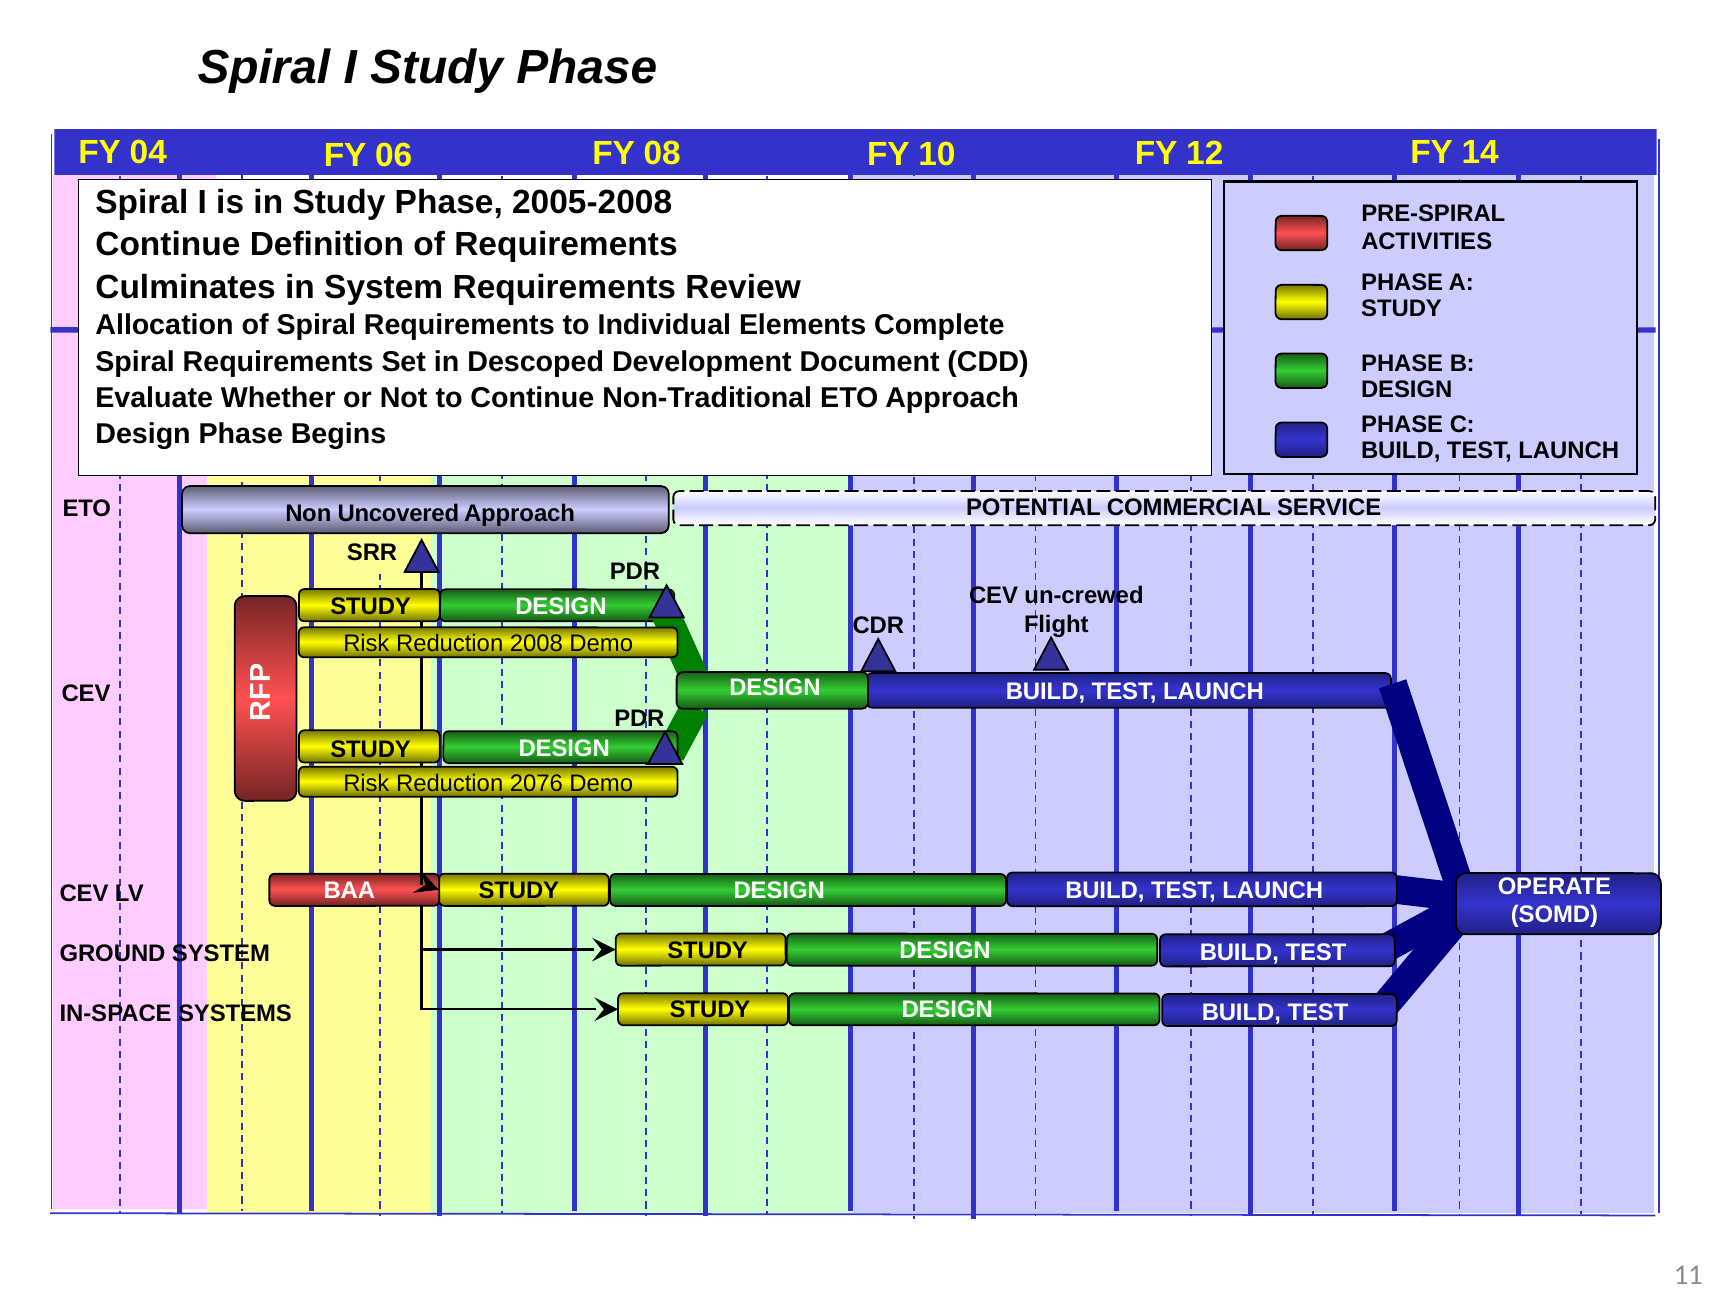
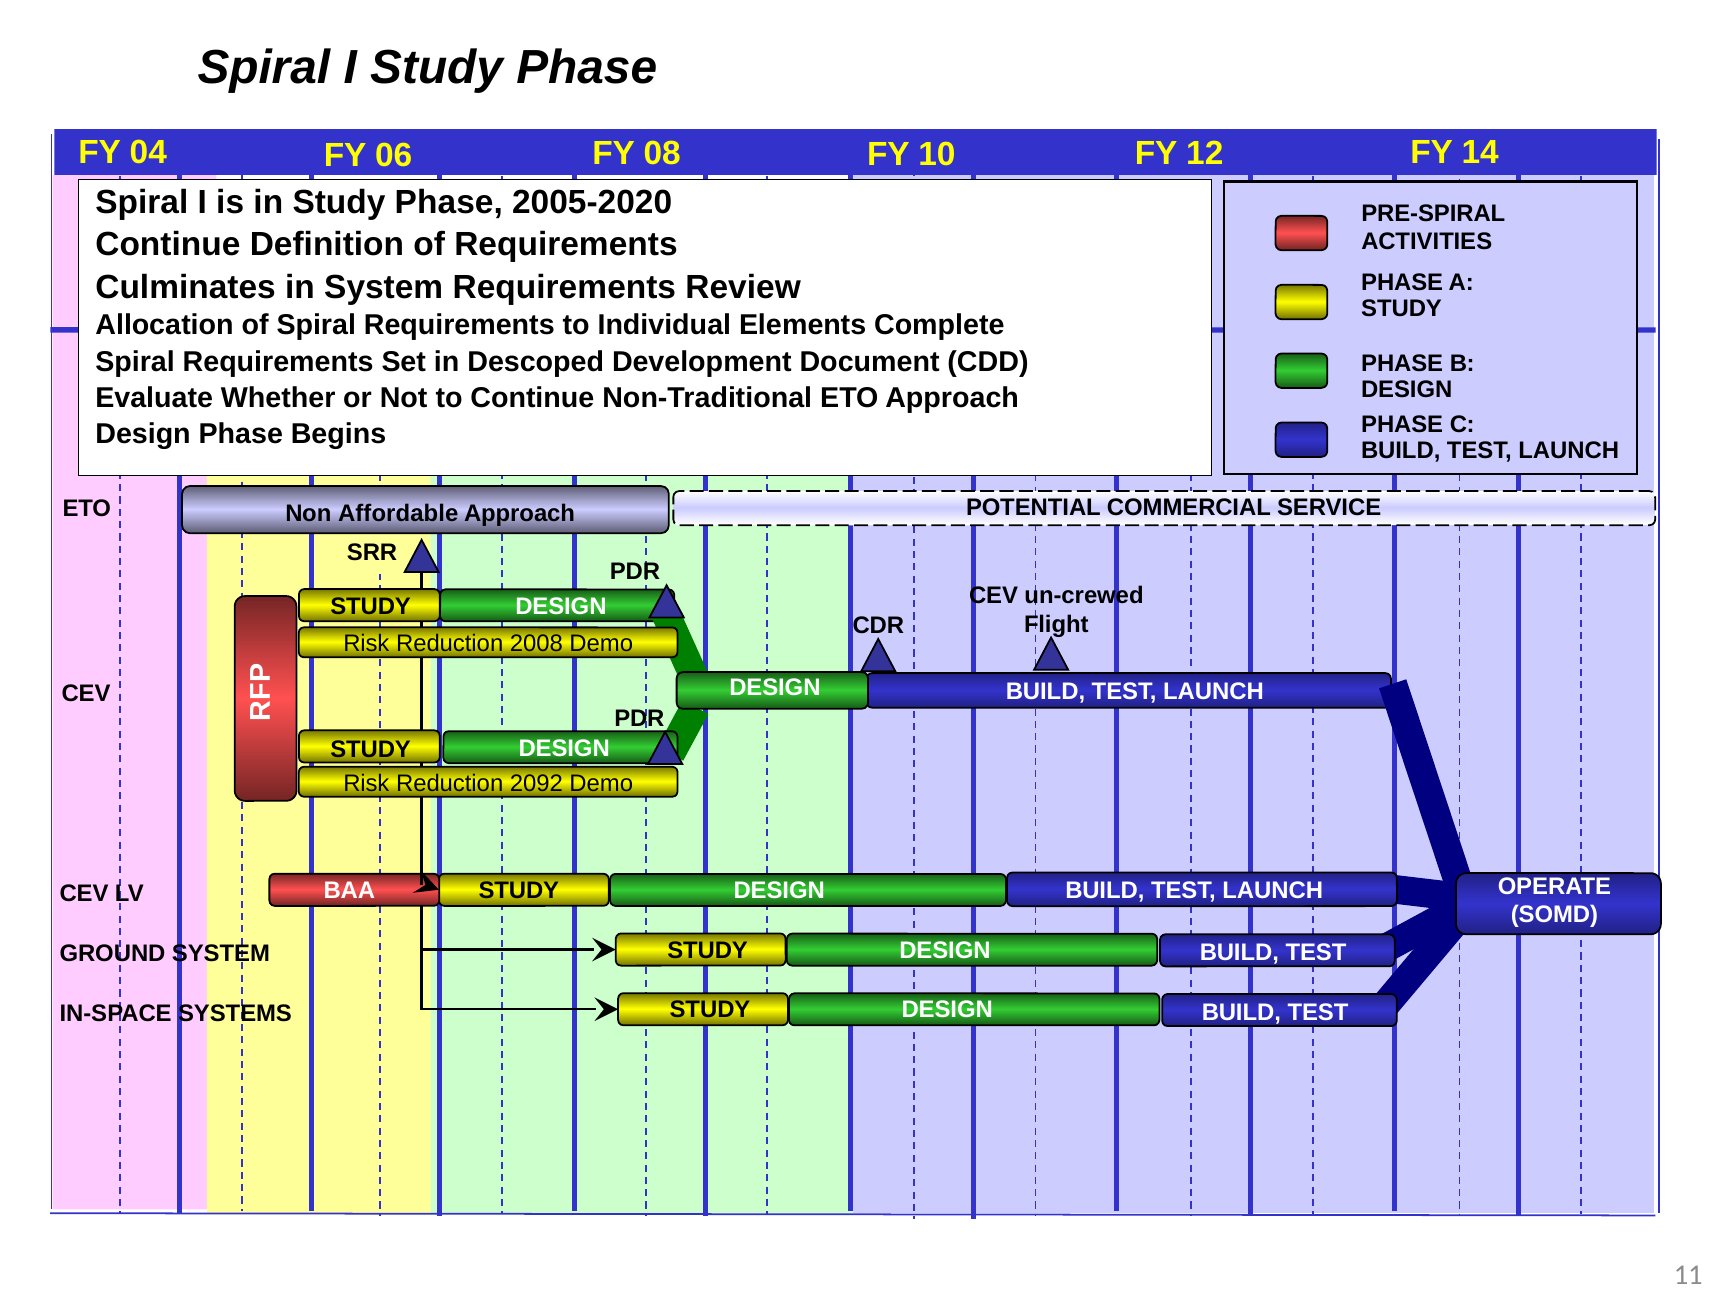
2005-2008: 2005-2008 -> 2005-2020 (592, 203)
Uncovered: Uncovered -> Affordable (398, 514)
2076: 2076 -> 2092 (536, 783)
